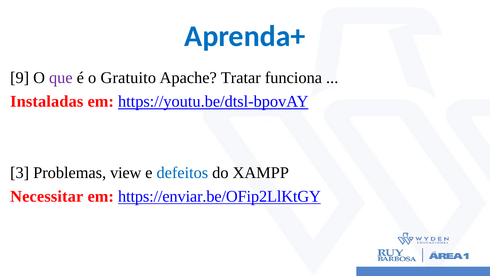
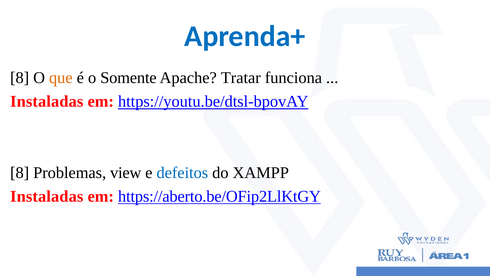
9: 9 -> 8 (20, 78)
que colour: purple -> orange (61, 78)
Gratuito: Gratuito -> Somente (128, 78)
3: 3 -> 8 (20, 172)
Necessitar: Necessitar -> Instaladas (47, 196)
https://enviar.be/OFip2LlKtGY: https://enviar.be/OFip2LlKtGY -> https://aberto.be/OFip2LlKtGY (219, 196)
